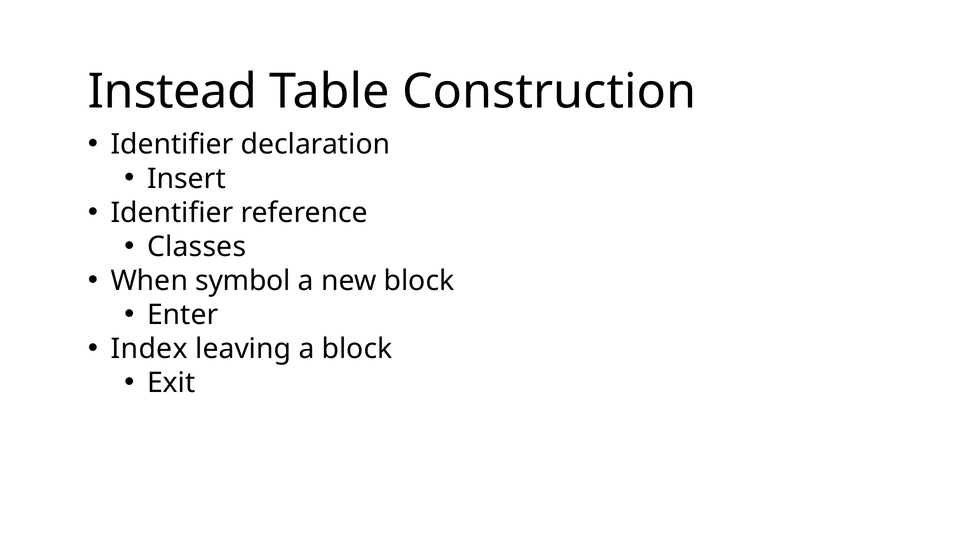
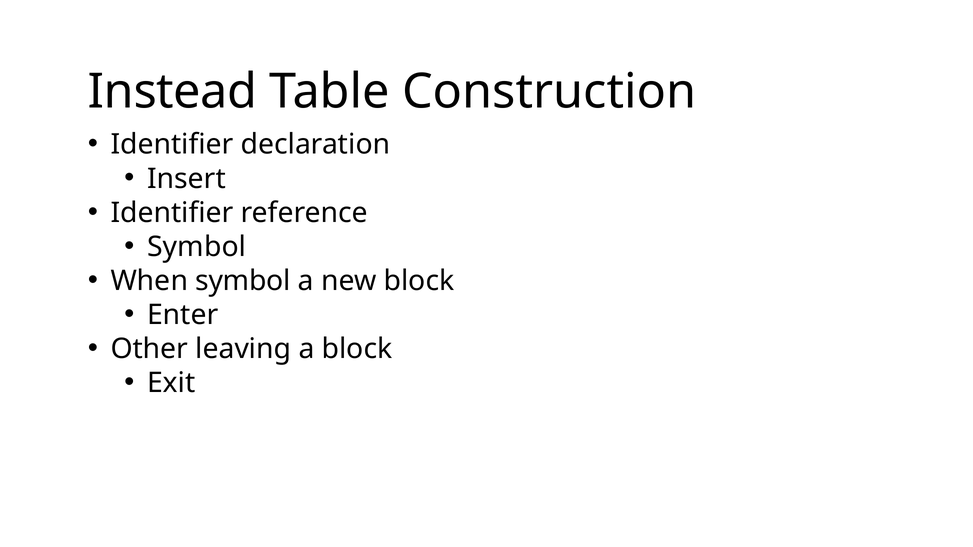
Classes: Classes -> Symbol (197, 247)
Index: Index -> Other (149, 349)
